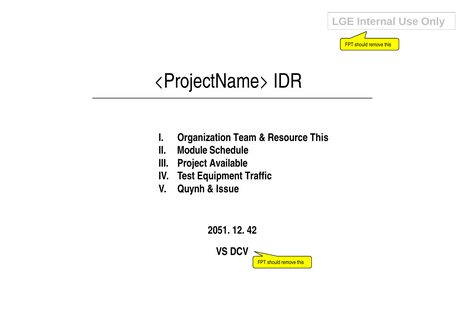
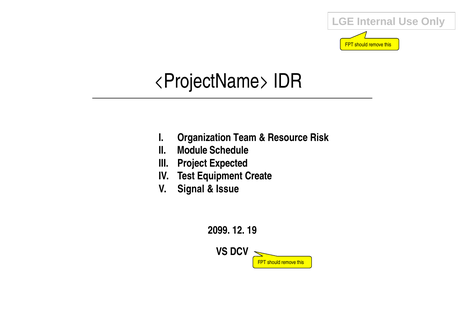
Resource This: This -> Risk (319, 138)
Available: Available -> Expected (229, 163)
Traffic: Traffic -> Create (258, 176)
Quynh: Quynh -> Signal (191, 189)
2051: 2051 -> 2099 (219, 231)
42: 42 -> 19 (252, 231)
